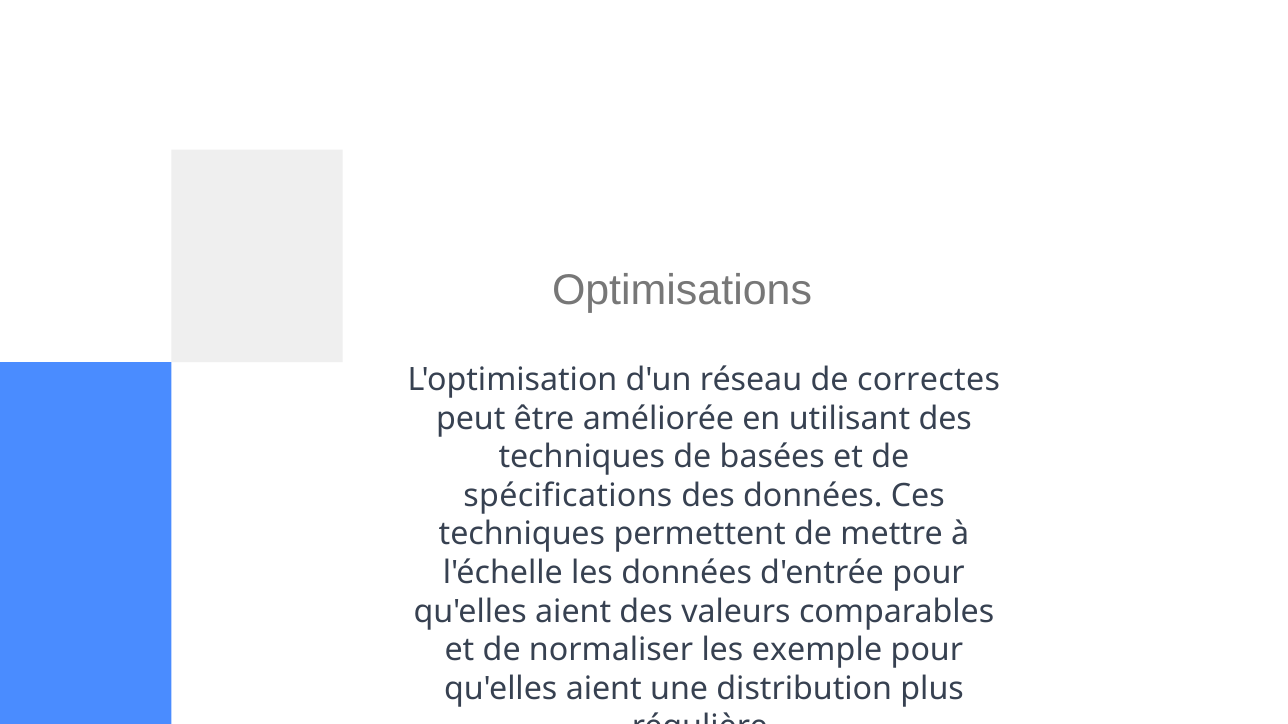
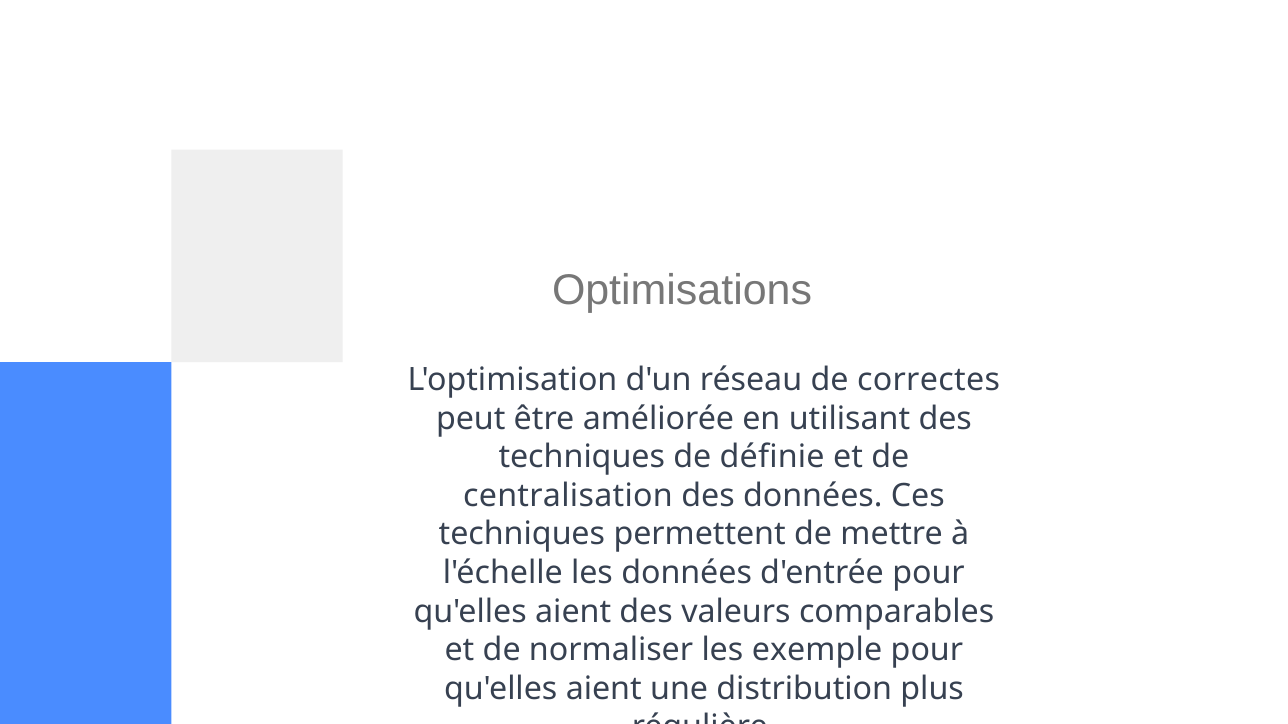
basées: basées -> définie (772, 457)
spécifications: spécifications -> centralisation (568, 496)
